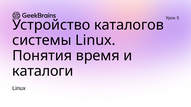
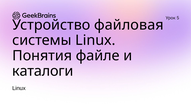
каталогов: каталогов -> файловая (129, 25)
время: время -> файле (98, 56)
